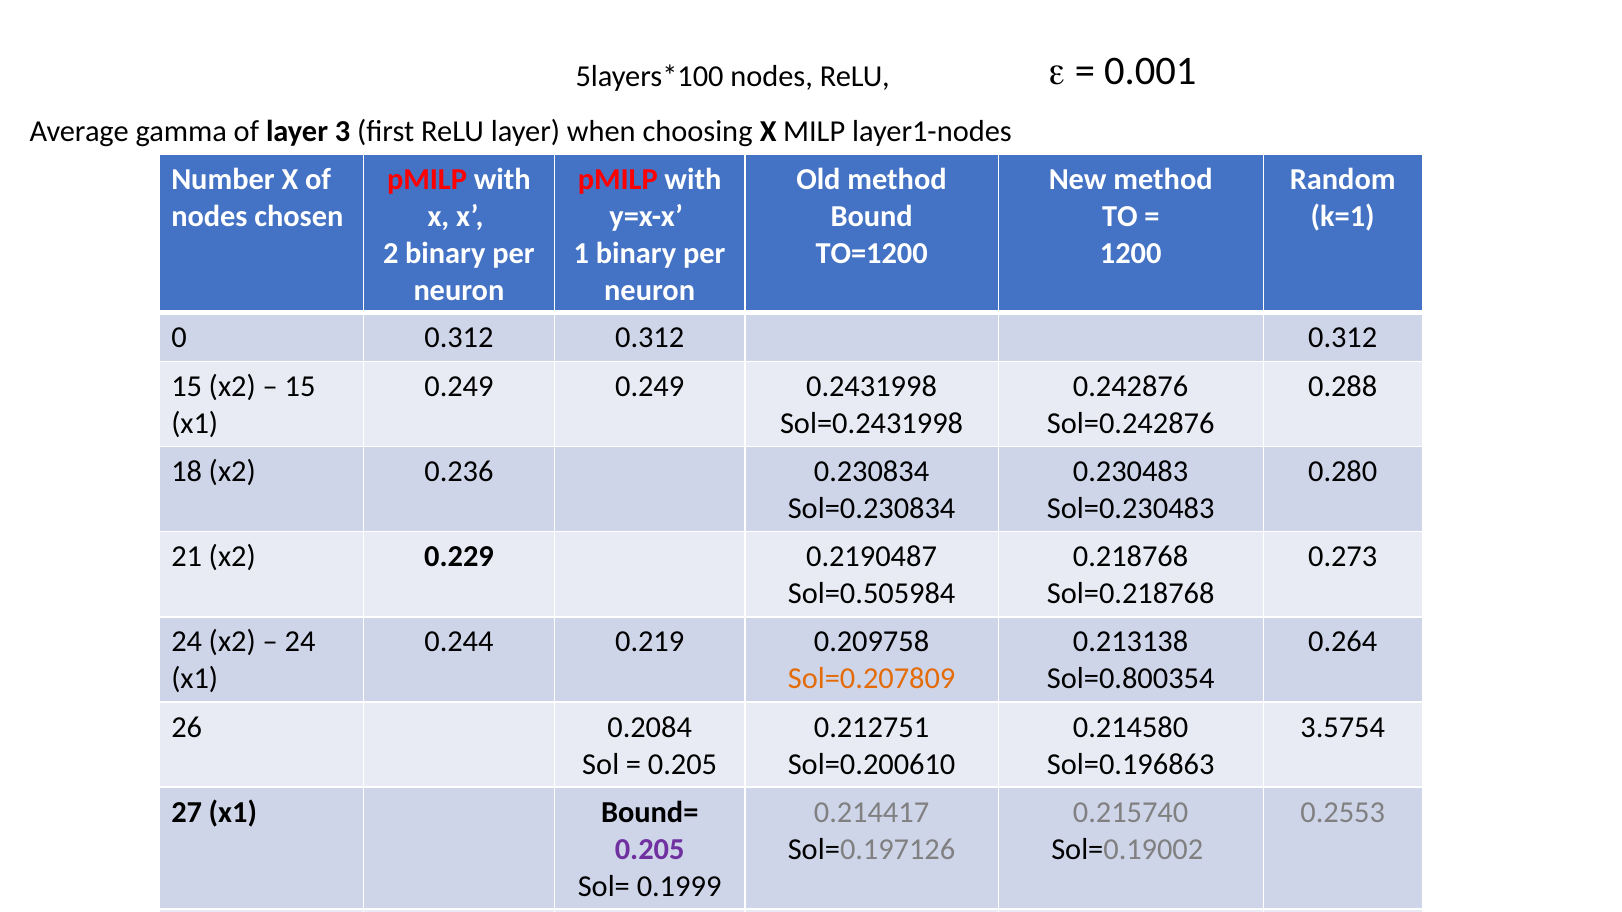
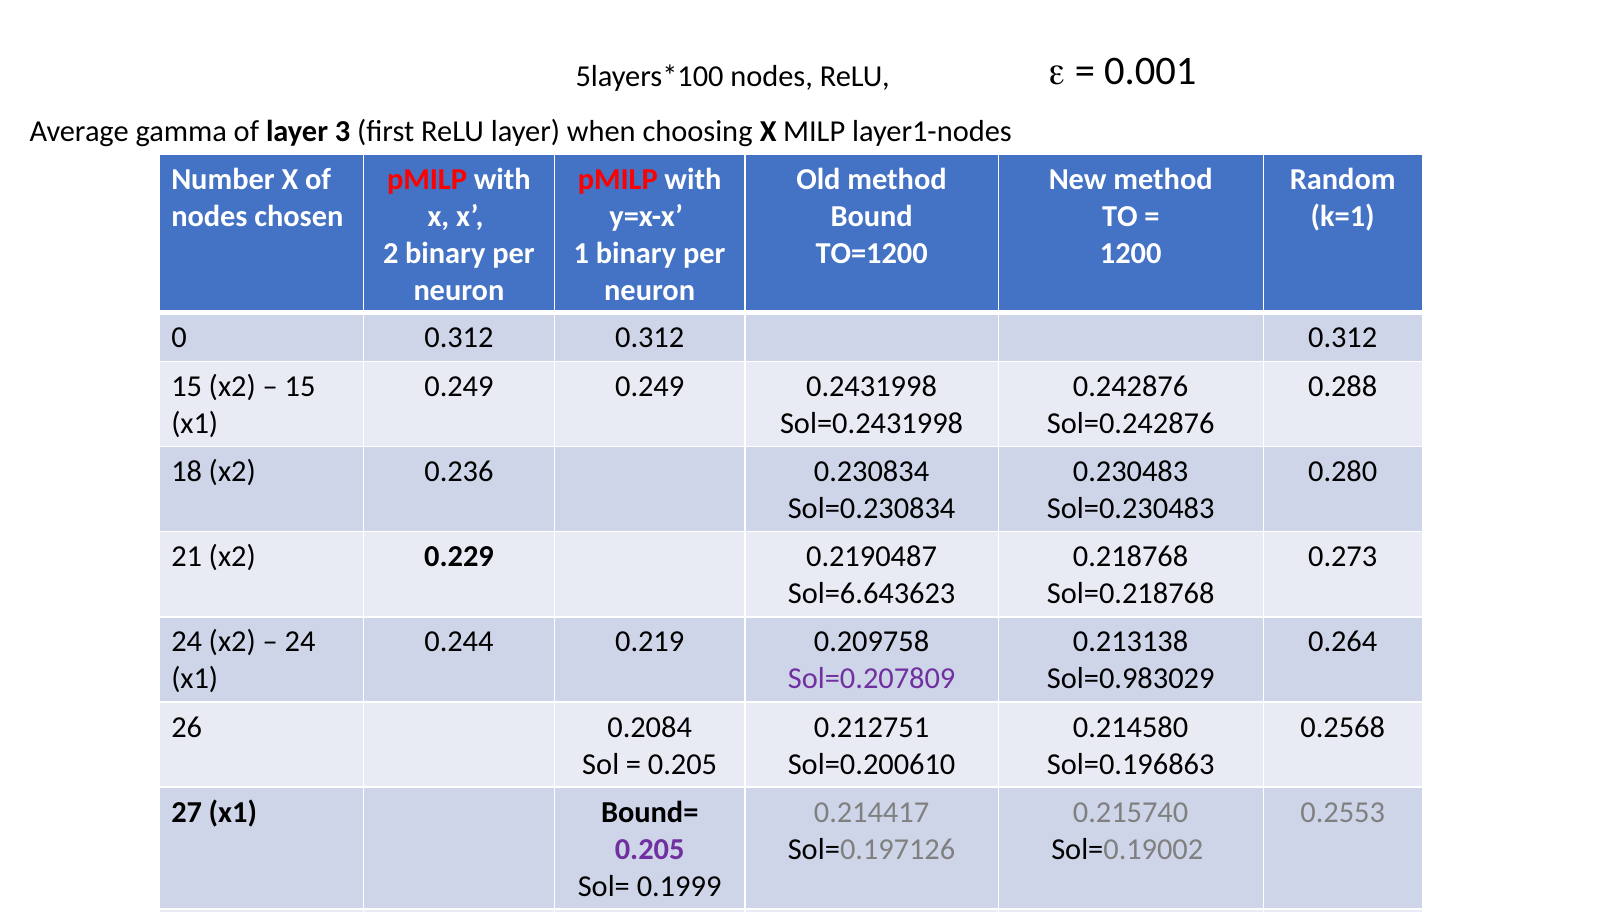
Sol=0.505984: Sol=0.505984 -> Sol=6.643623 (872, 594)
Sol=0.207809 colour: orange -> purple (872, 679)
Sol=0.800354: Sol=0.800354 -> Sol=0.983029 (1131, 679)
3.5754: 3.5754 -> 0.2568 (1343, 727)
